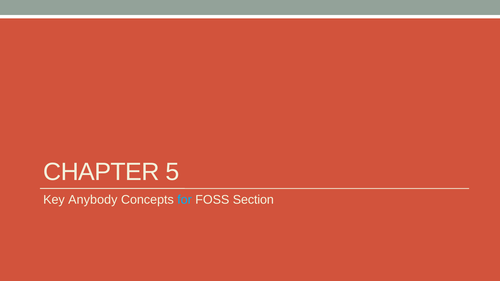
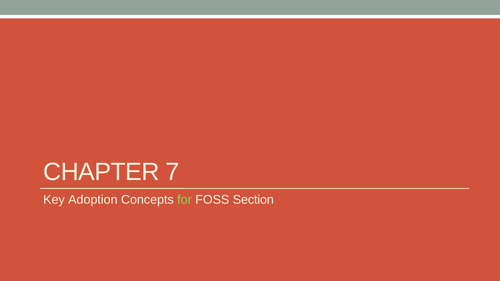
5: 5 -> 7 (172, 172)
Anybody: Anybody -> Adoption (93, 200)
for colour: light blue -> light green (185, 200)
